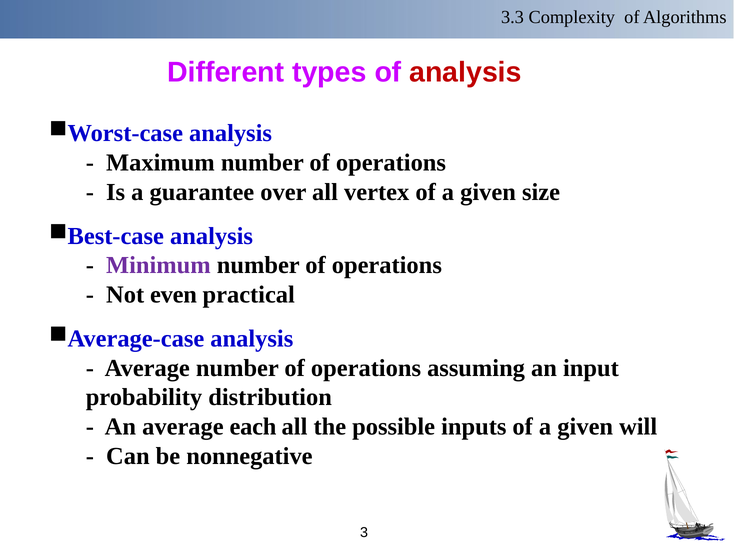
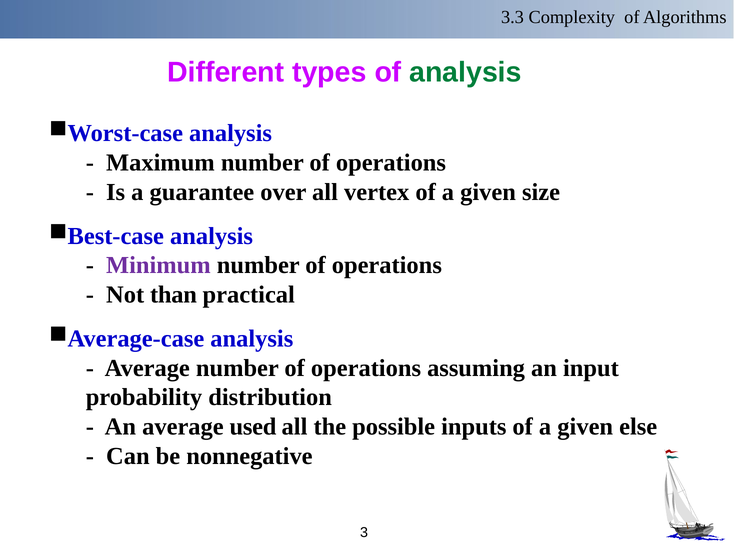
analysis colour: red -> green (465, 73)
even: even -> than (173, 295)
each: each -> used (253, 427)
will: will -> else (638, 427)
